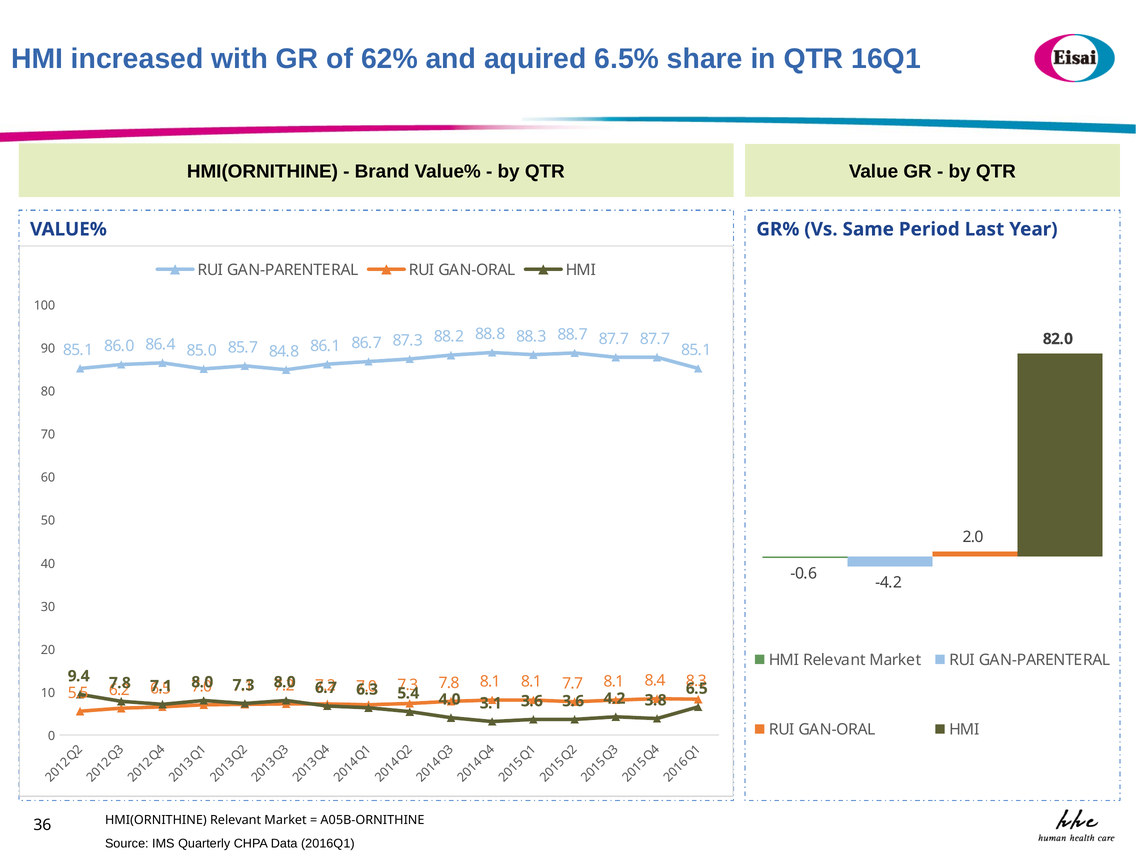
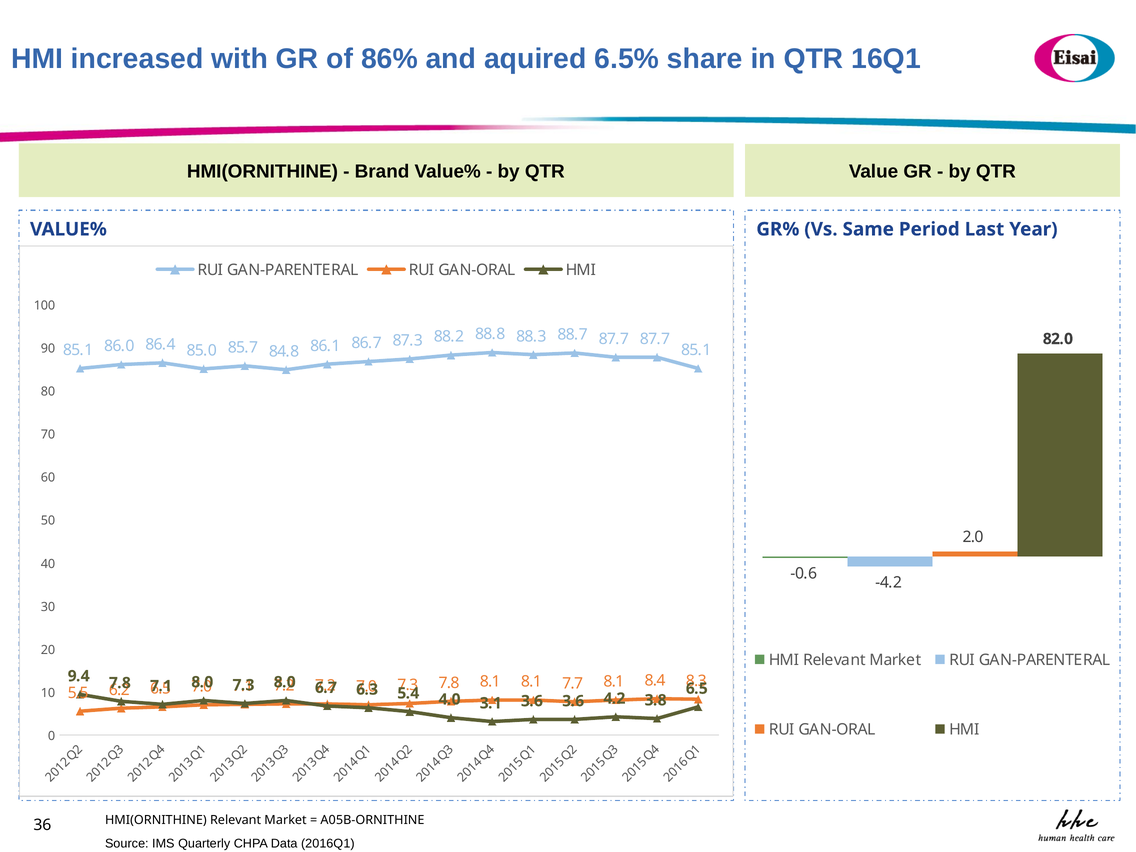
62%: 62% -> 86% (389, 59)
